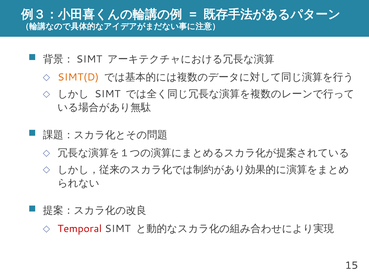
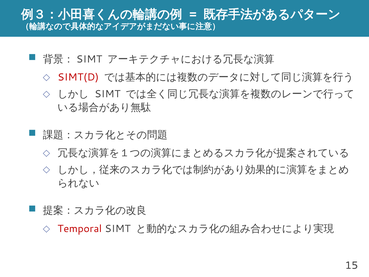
SIMT(D colour: orange -> red (78, 77)
